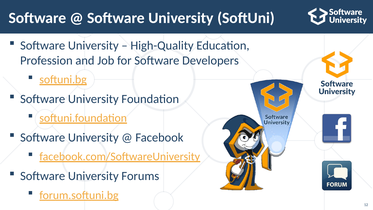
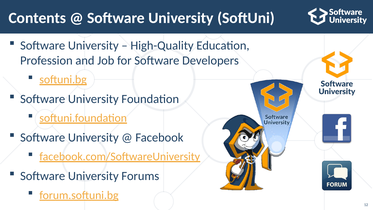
Software: Software -> Contents (37, 18)
